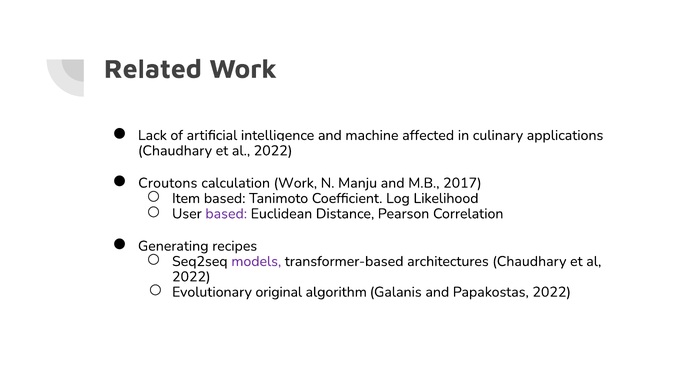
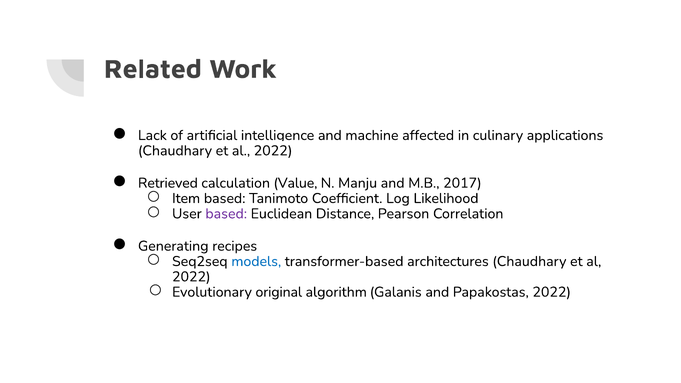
Croutons: Croutons -> Retrieved (168, 183)
calculation Work: Work -> Value (295, 183)
models colour: purple -> blue (256, 261)
